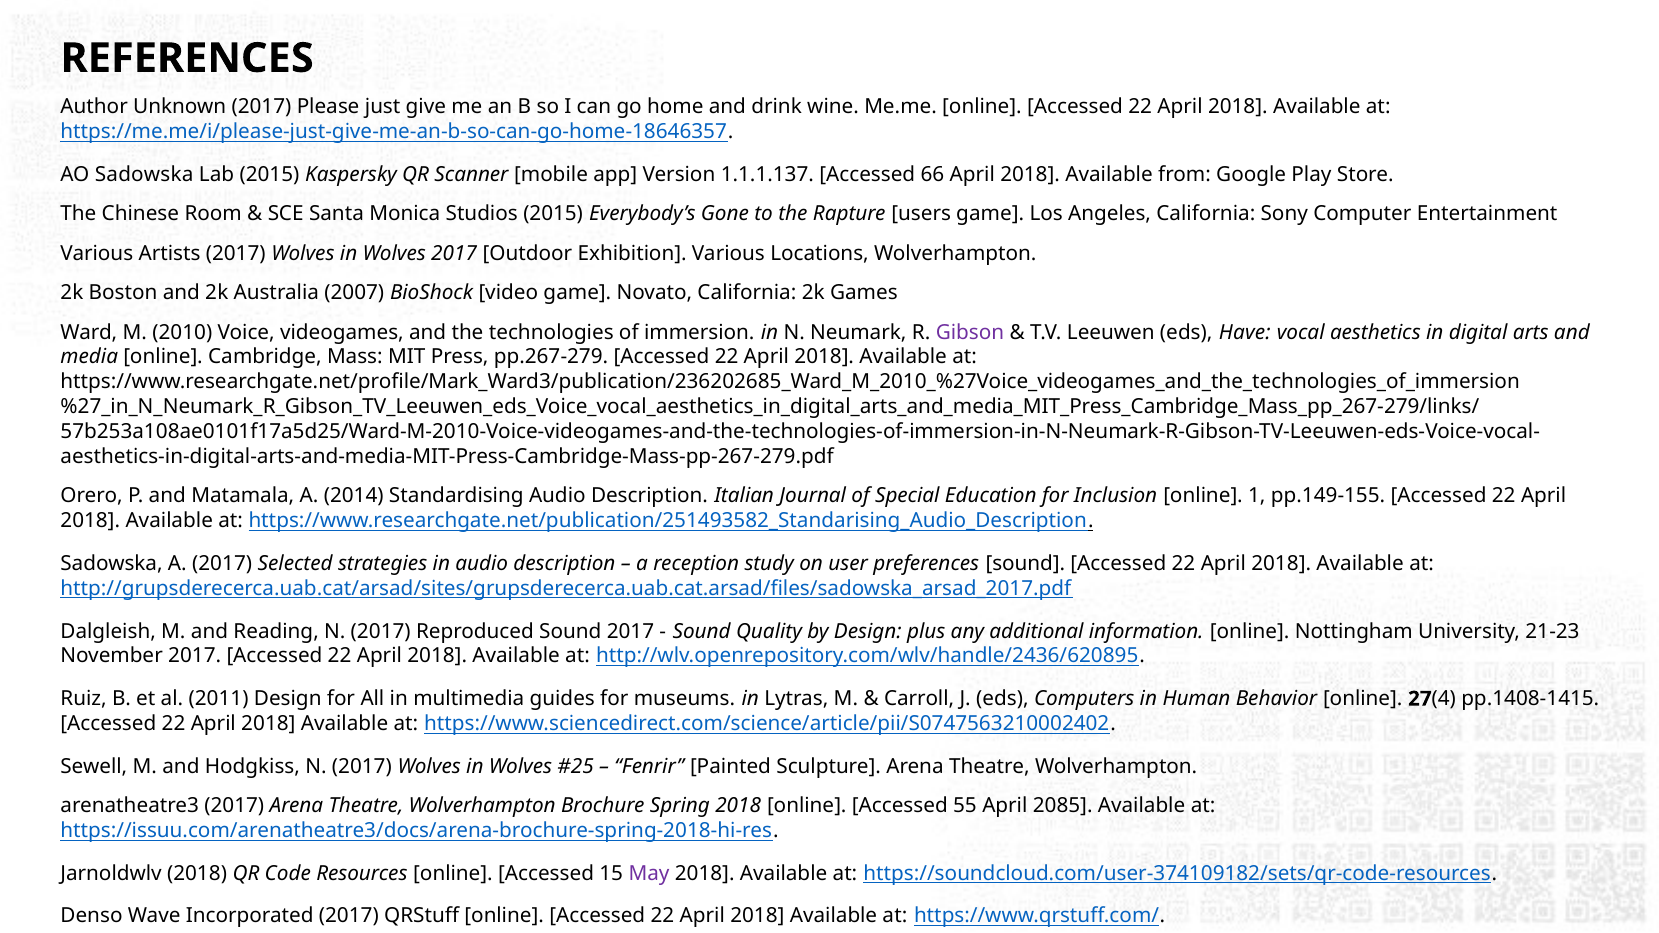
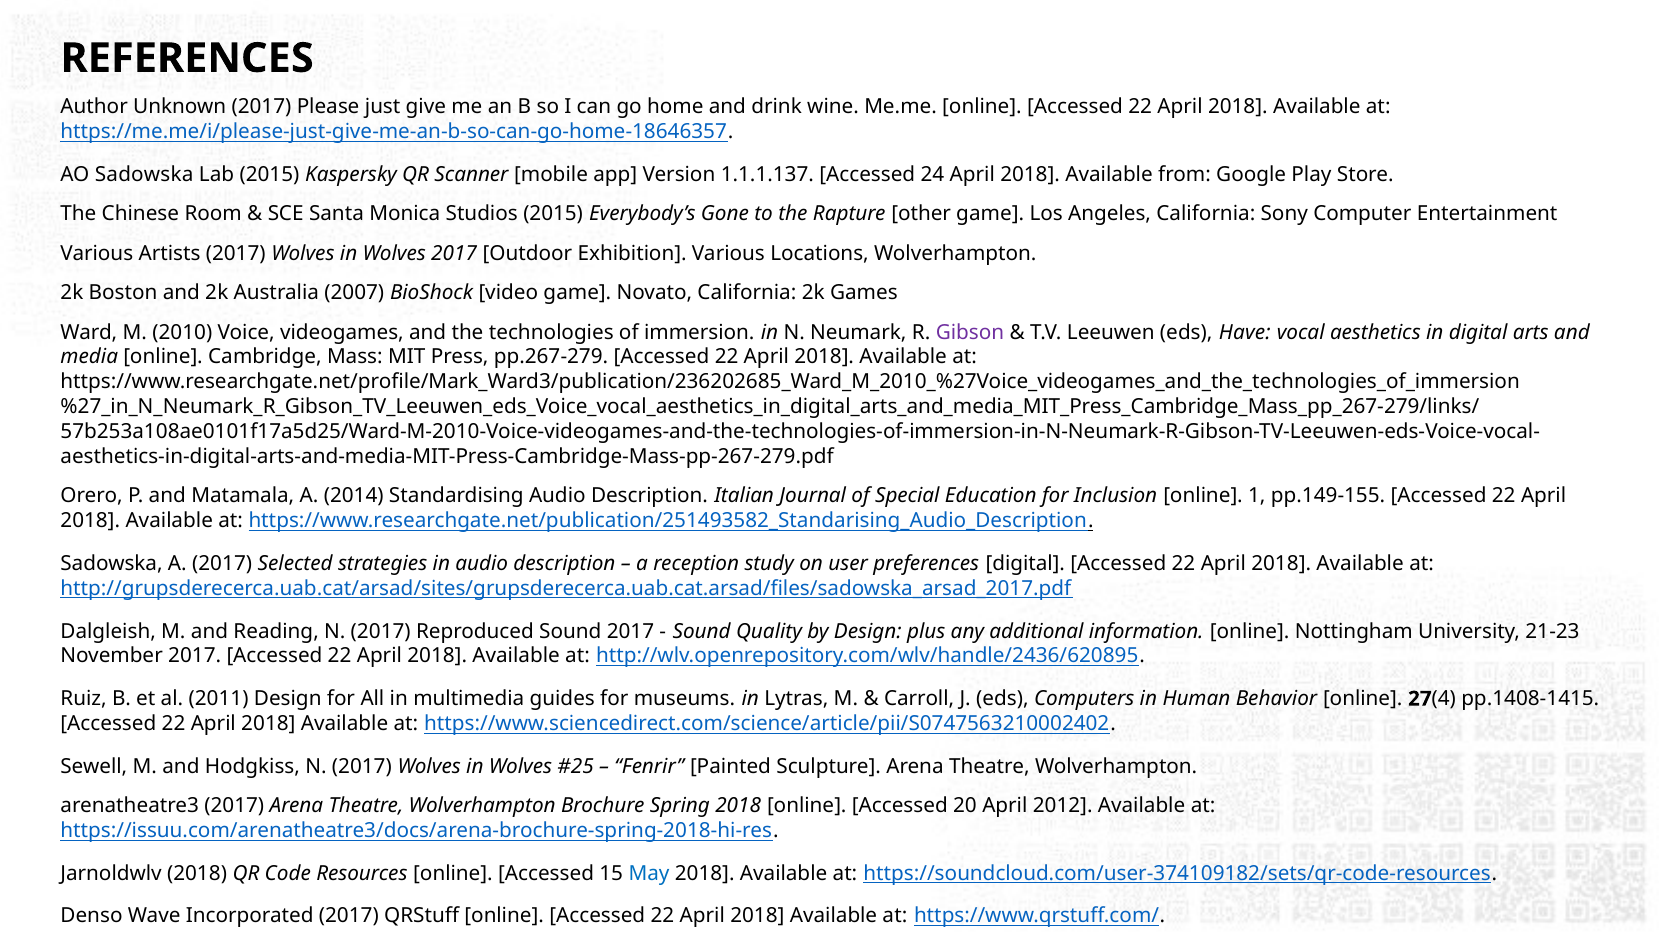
66: 66 -> 24 (932, 175)
users: users -> other (921, 214)
preferences sound: sound -> digital (1025, 564)
55: 55 -> 20 (965, 806)
2085: 2085 -> 2012 (1063, 806)
May colour: purple -> blue (649, 873)
